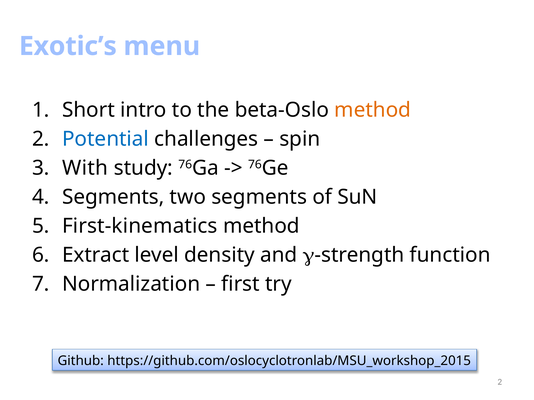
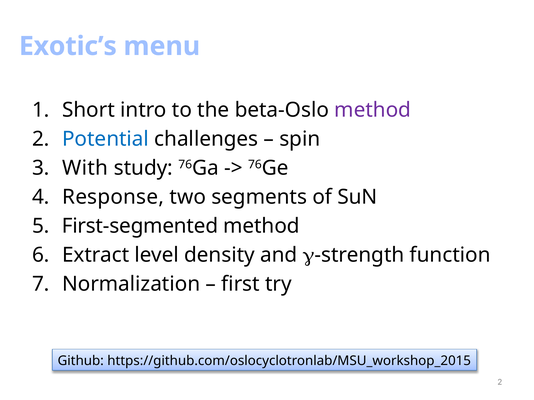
method colour: orange -> purple (373, 110)
Segments: Segments -> Response (113, 197)
First-kinematics: First-kinematics -> First-segmented (140, 226)
